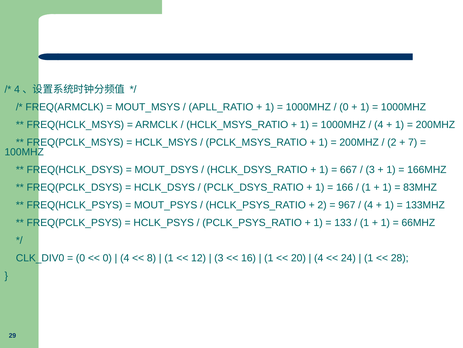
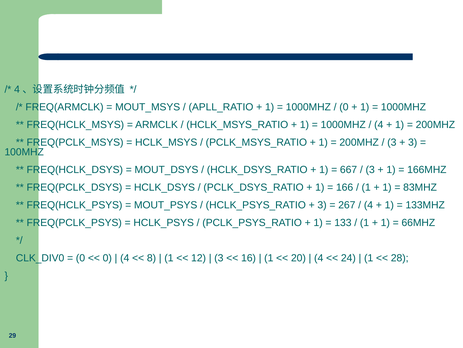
2: 2 -> 3 (392, 142)
7: 7 -> 3 (413, 142)
2: 2 -> 3 (322, 205)
967: 967 -> 267 (347, 205)
